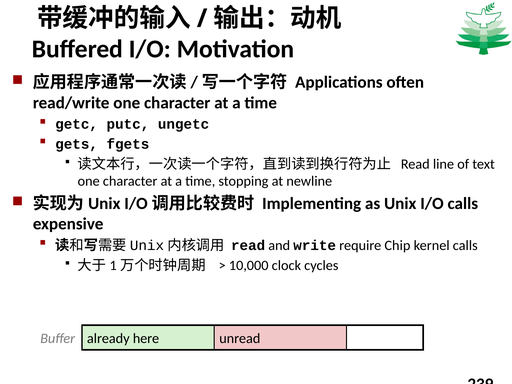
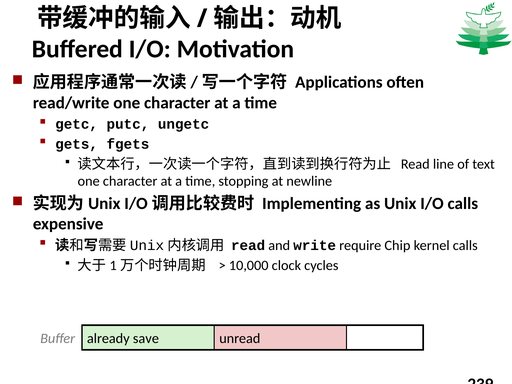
here: here -> save (146, 338)
